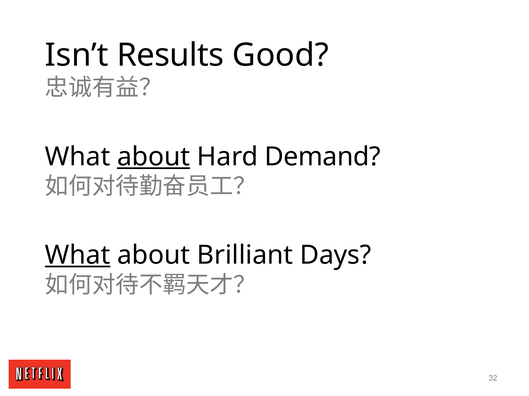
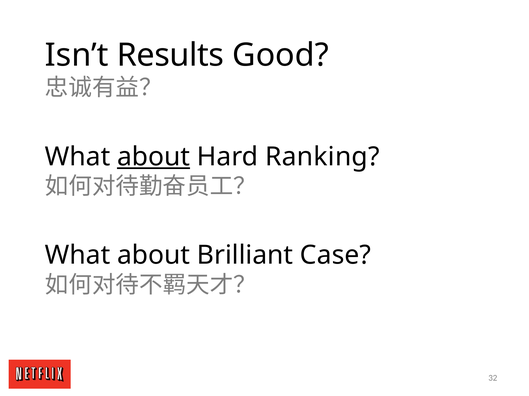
Demand: Demand -> Ranking (322, 157)
What underline: present -> none (78, 256)
Days: Days -> Case (336, 256)
